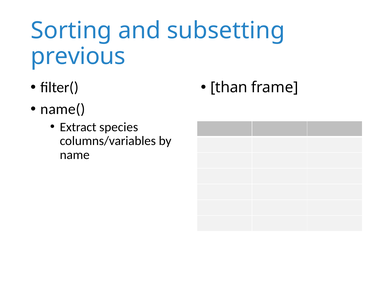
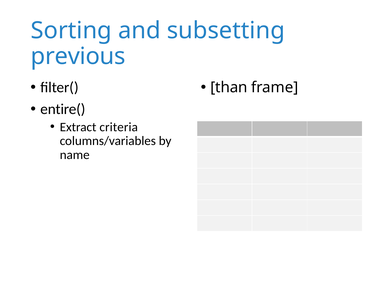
name(: name( -> entire( (63, 109)
species: species -> criteria (119, 127)
